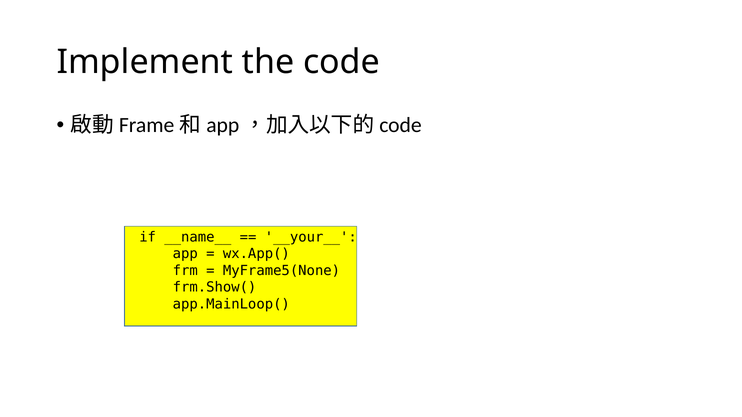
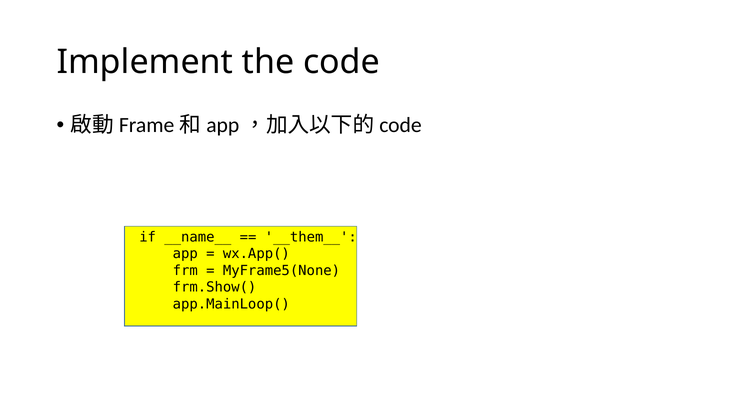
__your__: __your__ -> __them__ (311, 237)
